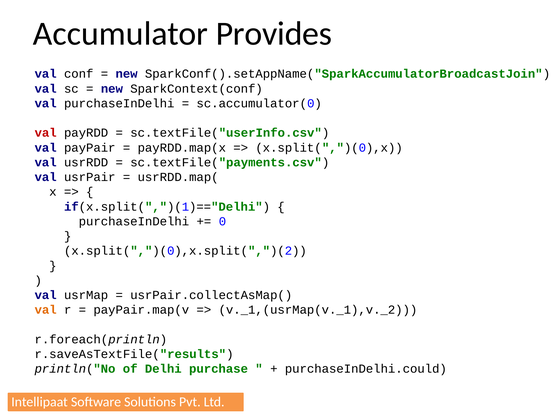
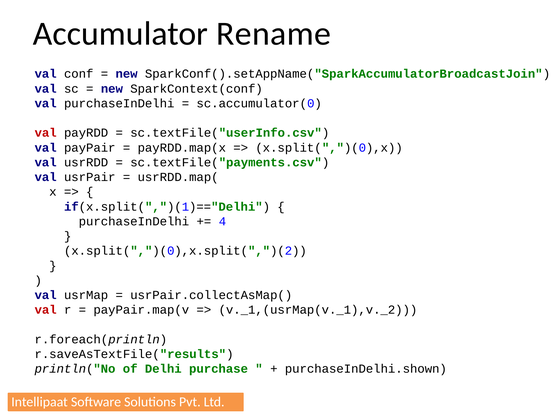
Provides: Provides -> Rename (274, 34)
0: 0 -> 4 (222, 222)
val colour: orange -> red (46, 310)
purchaseInDelhi.could: purchaseInDelhi.could -> purchaseInDelhi.shown (366, 369)
